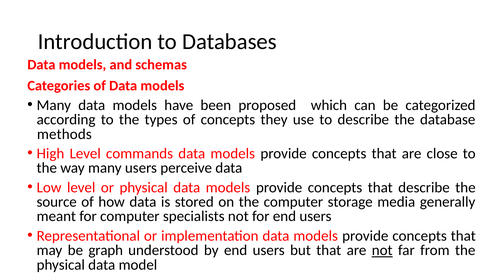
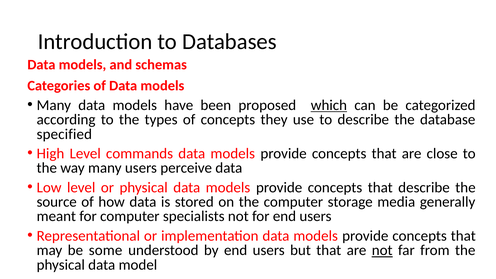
which underline: none -> present (329, 105)
methods: methods -> specified (64, 134)
graph: graph -> some (106, 250)
